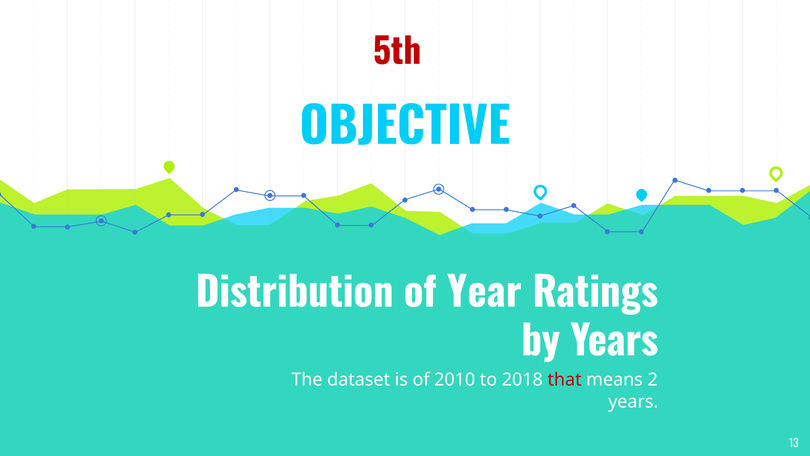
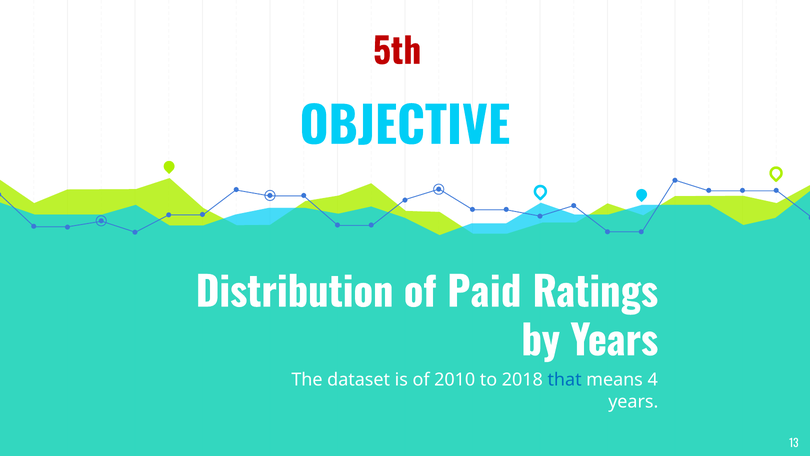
Year: Year -> Paid (484, 293)
that colour: red -> blue (565, 380)
2: 2 -> 4 (653, 380)
